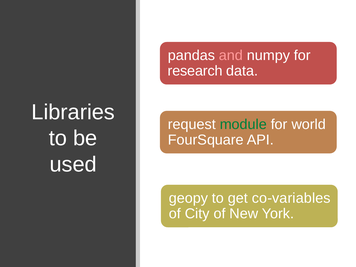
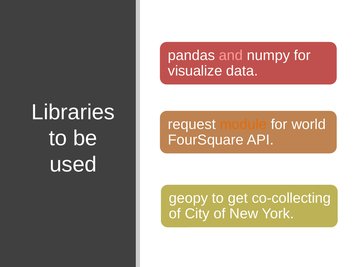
research: research -> visualize (195, 71)
module colour: green -> orange (243, 124)
co-variables: co-variables -> co-collecting (291, 198)
